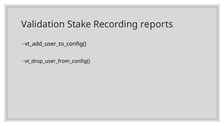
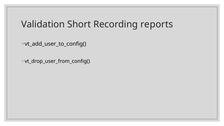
Stake: Stake -> Short (79, 24)
